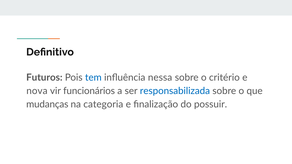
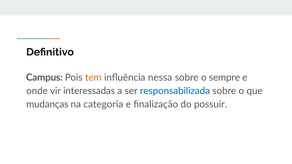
Futuros: Futuros -> Campus (44, 78)
tem colour: blue -> orange (93, 78)
critério: critério -> sempre (224, 78)
nova: nova -> onde (37, 91)
funcionários: funcionários -> interessadas (89, 91)
